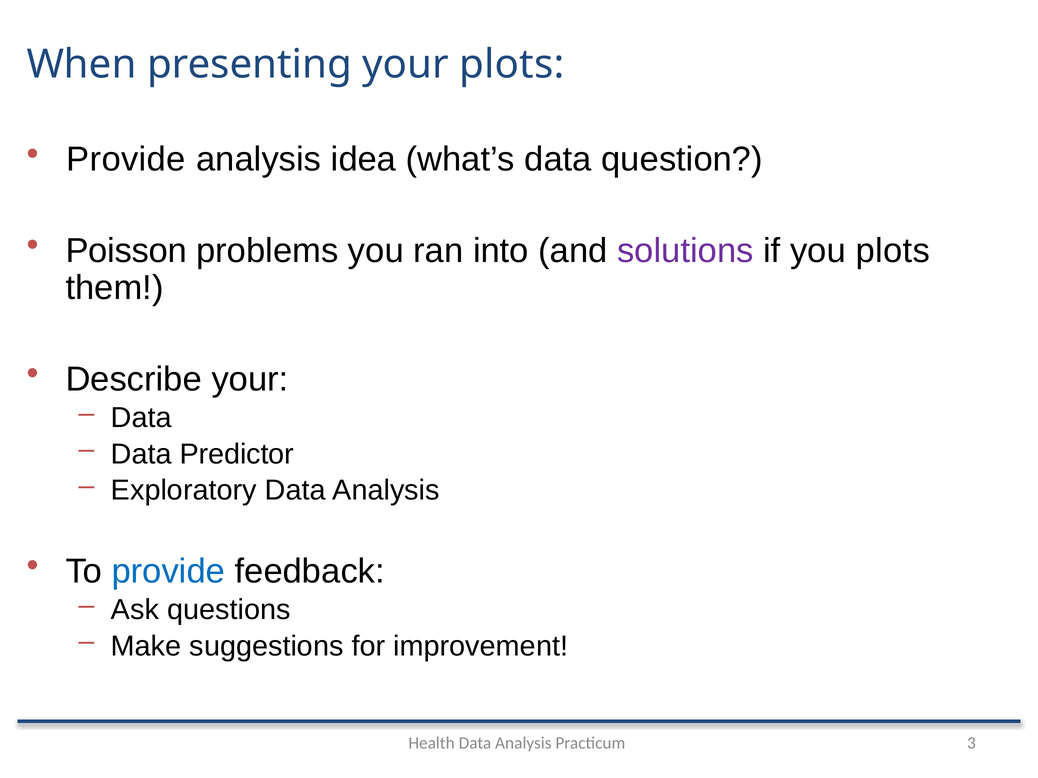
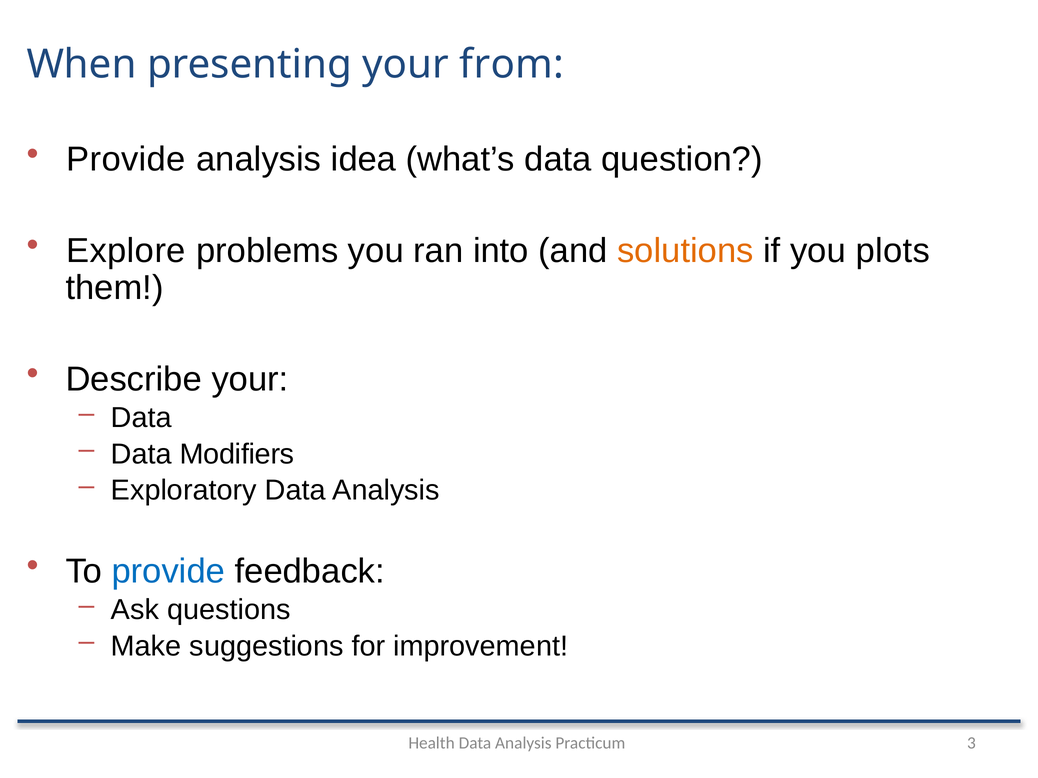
your plots: plots -> from (512, 64)
Poisson: Poisson -> Explore (126, 251)
solutions colour: purple -> orange (685, 251)
Predictor: Predictor -> Modifiers (237, 454)
